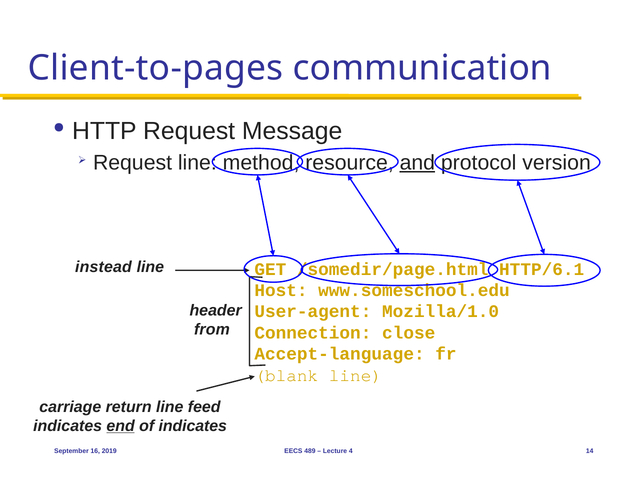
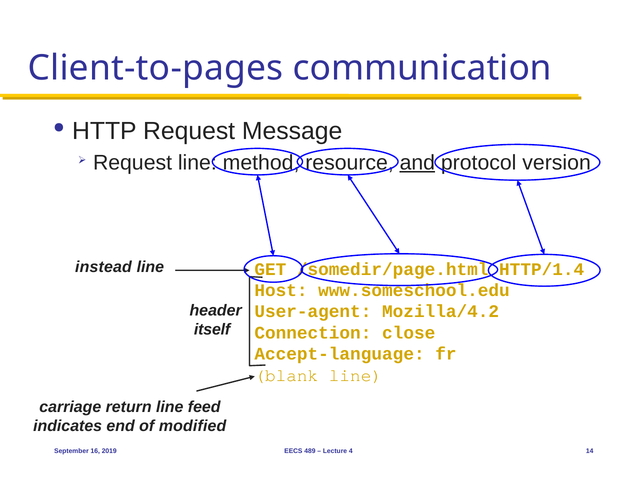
HTTP/6.1: HTTP/6.1 -> HTTP/1.4 (542, 270)
Mozilla/1.0: Mozilla/1.0 -> Mozilla/4.2 (441, 312)
from: from -> itself (212, 330)
end underline: present -> none (121, 427)
of indicates: indicates -> modified (193, 427)
